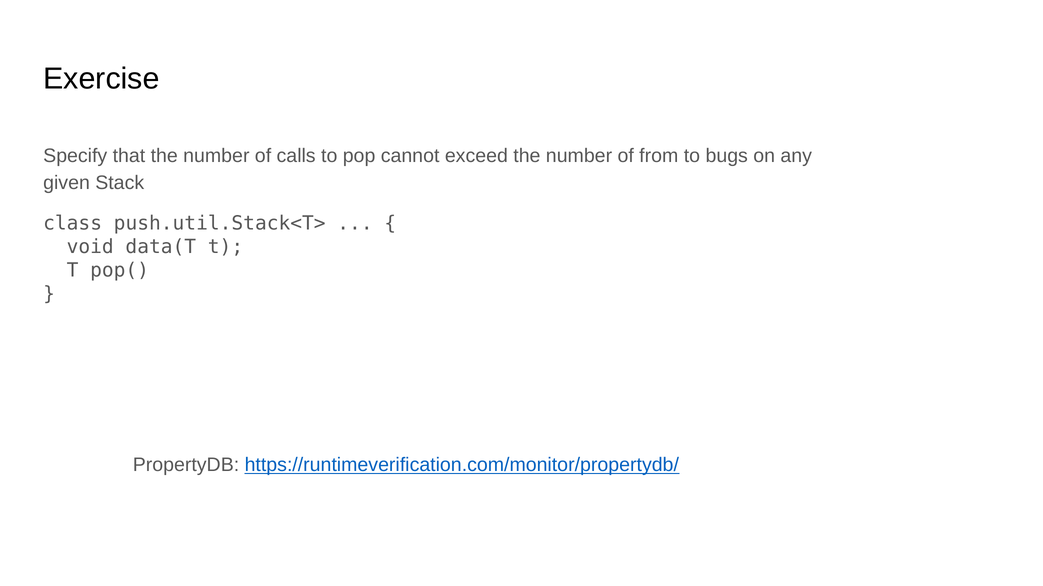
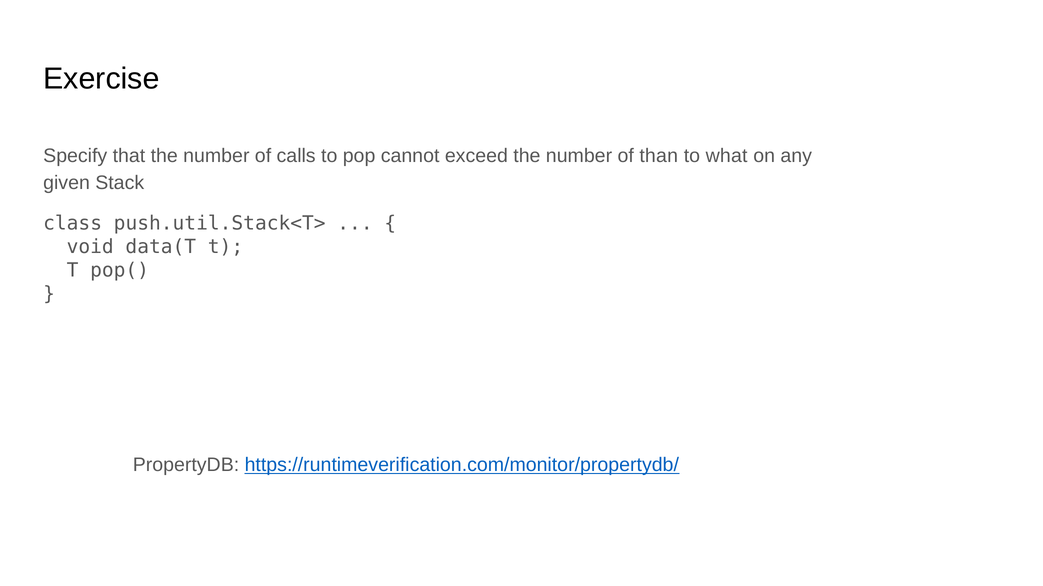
from: from -> than (659, 156)
bugs: bugs -> what (727, 156)
